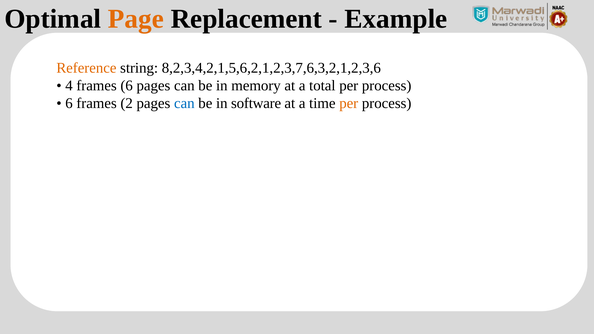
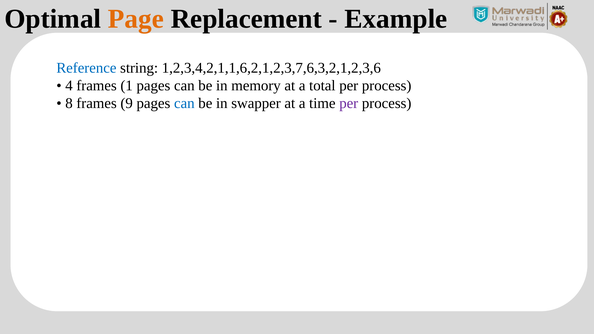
Reference colour: orange -> blue (86, 68)
8,2,3,4,2,1,5,6,2,1,2,3,7,6,3,2,1,2,3,6: 8,2,3,4,2,1,5,6,2,1,2,3,7,6,3,2,1,2,3,6 -> 1,2,3,4,2,1,1,6,2,1,2,3,7,6,3,2,1,2,3,6 (271, 68)
frames 6: 6 -> 1 (127, 86)
6: 6 -> 8 (69, 103)
2: 2 -> 9 (127, 103)
software: software -> swapper (256, 103)
per colour: orange -> purple (349, 103)
